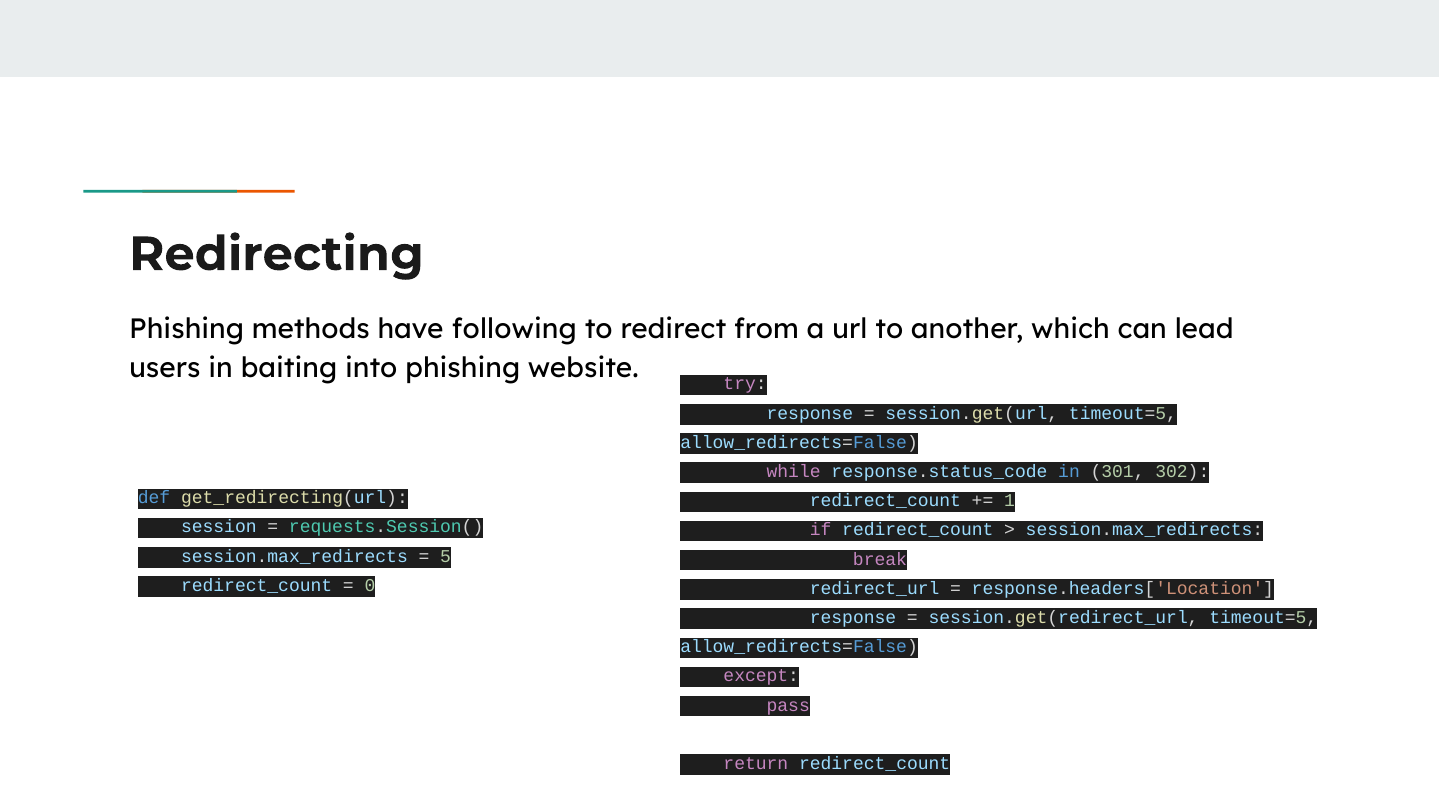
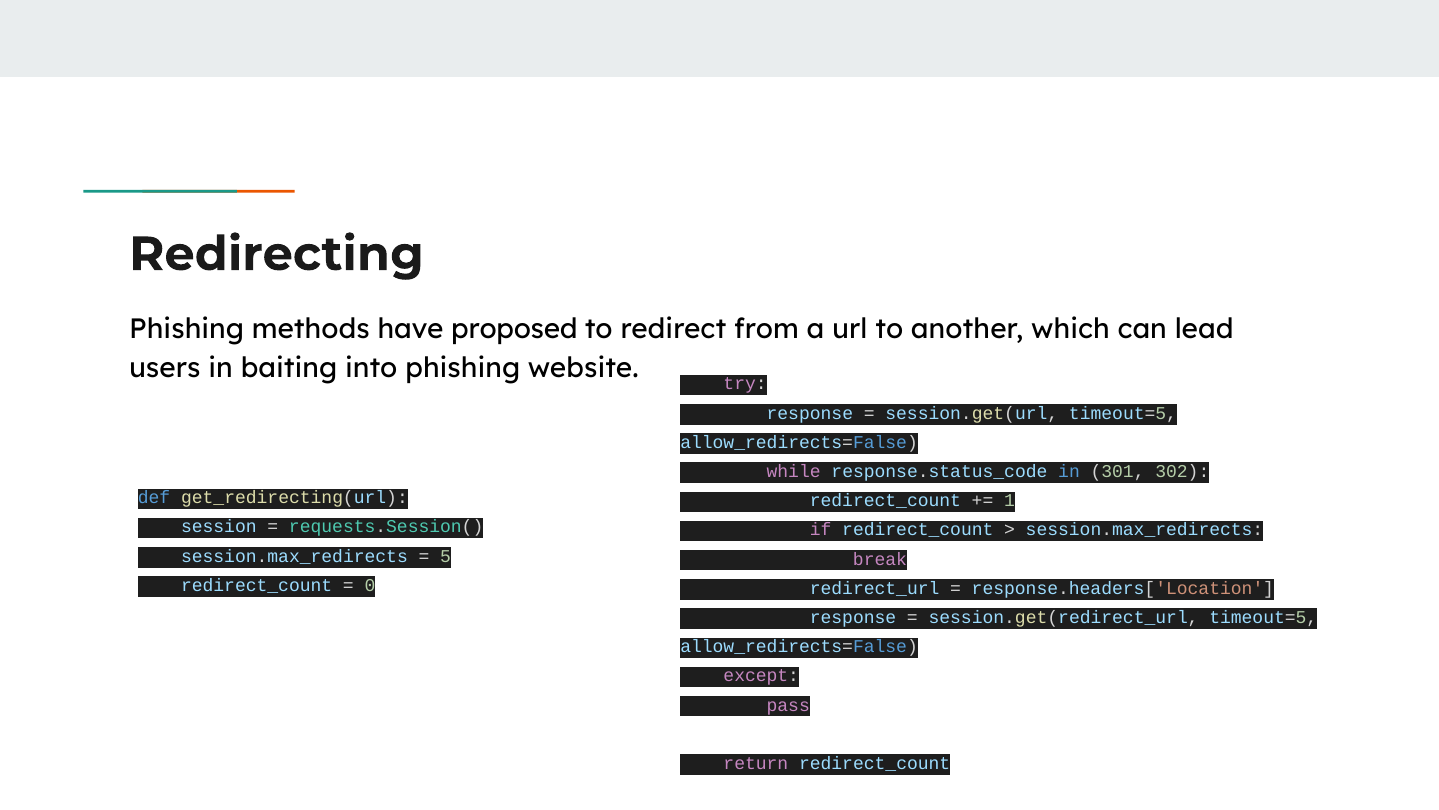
following: following -> proposed (514, 329)
